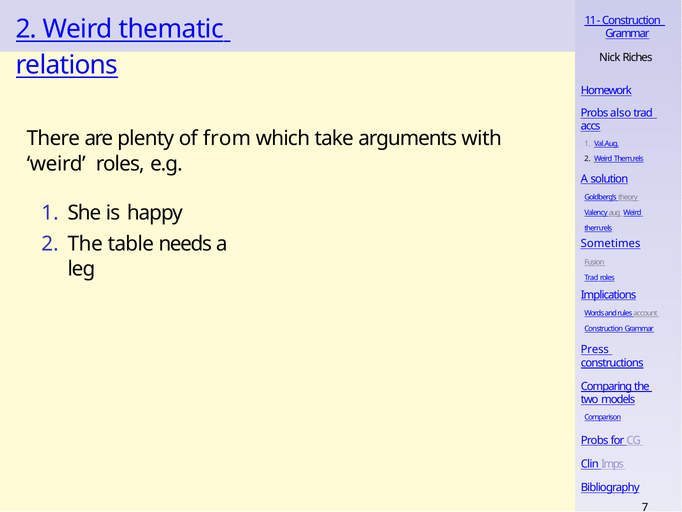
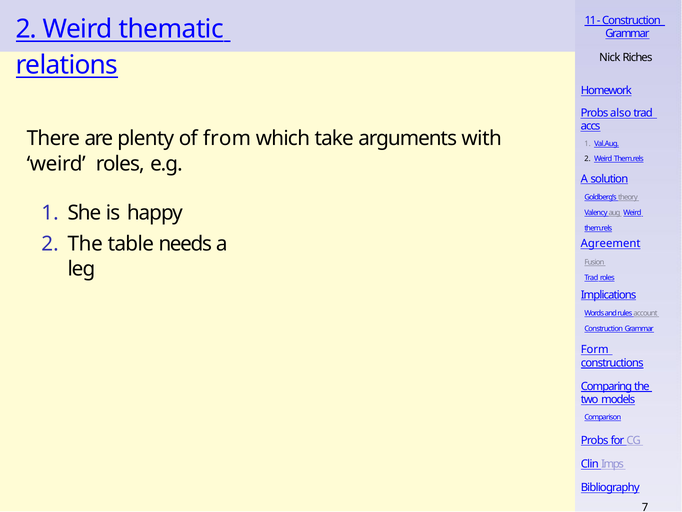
Sometimes: Sometimes -> Agreement (611, 244)
Press: Press -> Form (595, 350)
